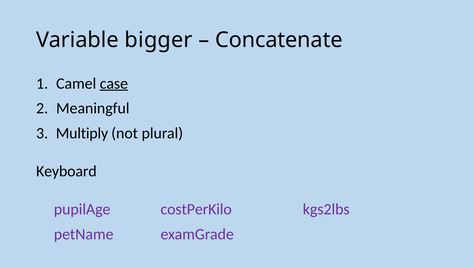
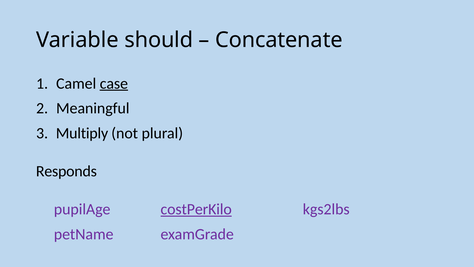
bigger: bigger -> should (159, 40)
Keyboard: Keyboard -> Responds (66, 171)
costPerKilo underline: none -> present (196, 209)
